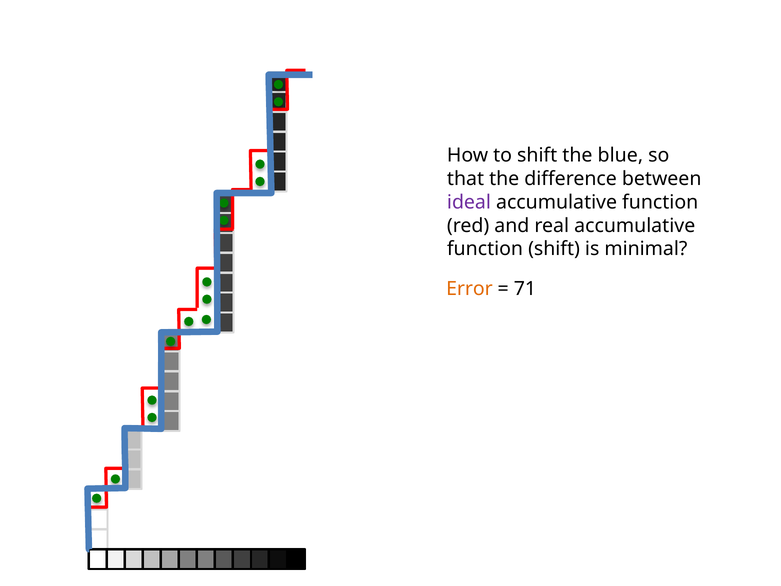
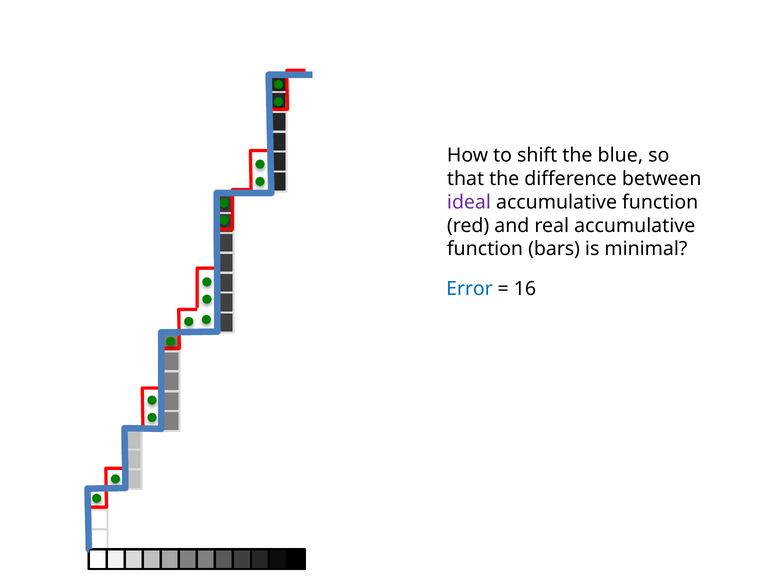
function shift: shift -> bars (554, 249)
Error colour: orange -> blue (469, 289)
71: 71 -> 16 (525, 289)
